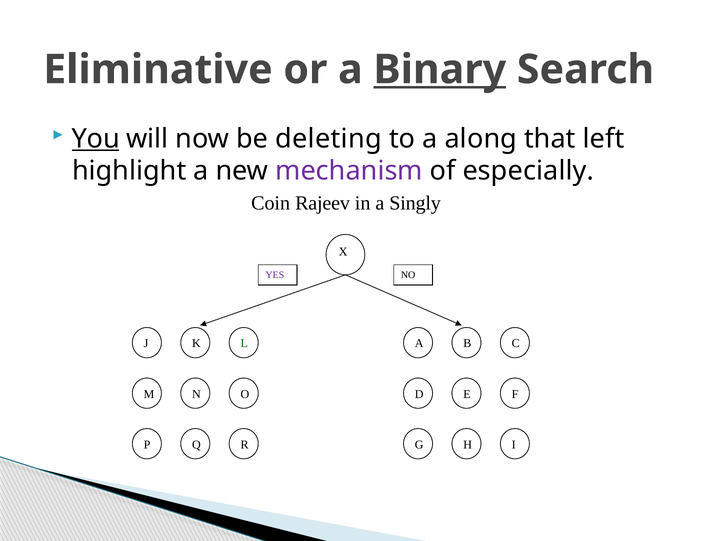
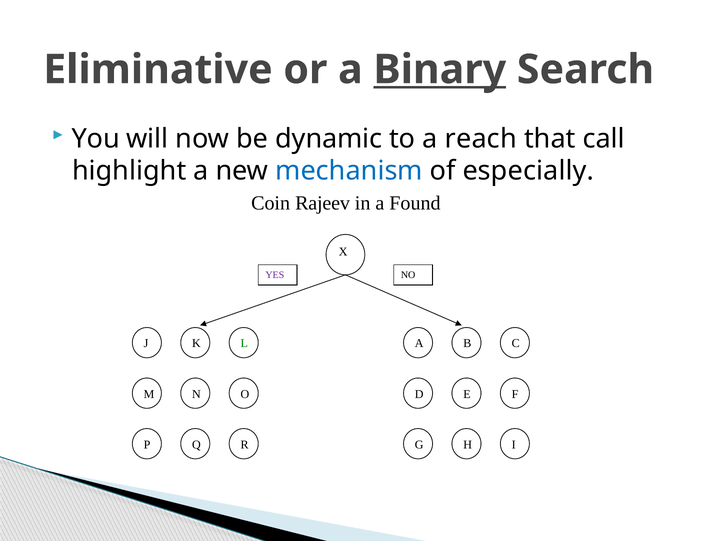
You underline: present -> none (96, 139)
deleting: deleting -> dynamic (329, 139)
along: along -> reach (481, 139)
left: left -> call (604, 139)
mechanism colour: purple -> blue (349, 171)
Singly: Singly -> Found (415, 204)
